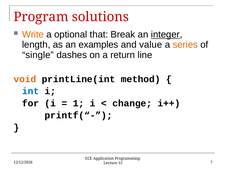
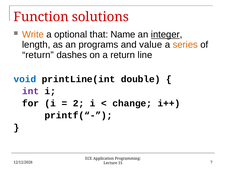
Program: Program -> Function (41, 17)
Break: Break -> Name (123, 34)
examples: examples -> programs (98, 45)
single: single -> return (38, 55)
void colour: orange -> blue (25, 79)
method: method -> double (141, 79)
int colour: blue -> purple (31, 91)
1: 1 -> 2 (79, 103)
